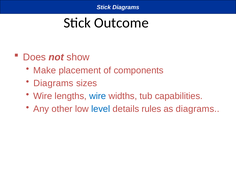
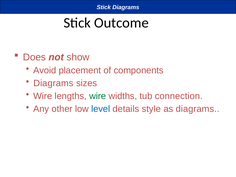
Make: Make -> Avoid (45, 70)
wire colour: blue -> green (98, 96)
capabilities: capabilities -> connection (179, 96)
rules: rules -> style (151, 109)
